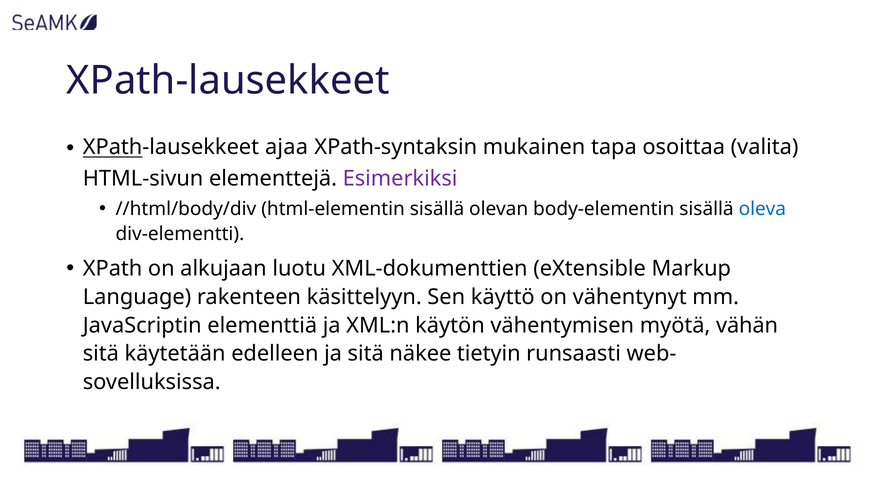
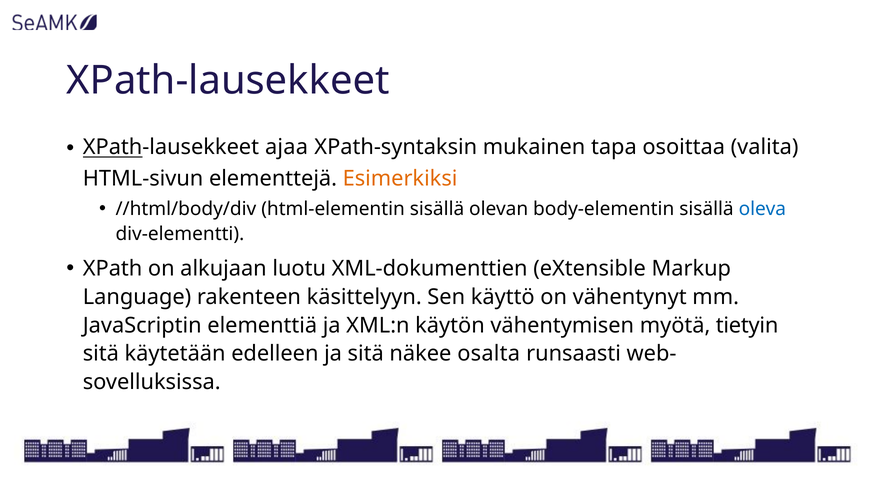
Esimerkiksi colour: purple -> orange (400, 179)
vähän: vähän -> tietyin (747, 325)
tietyin: tietyin -> osalta (489, 353)
